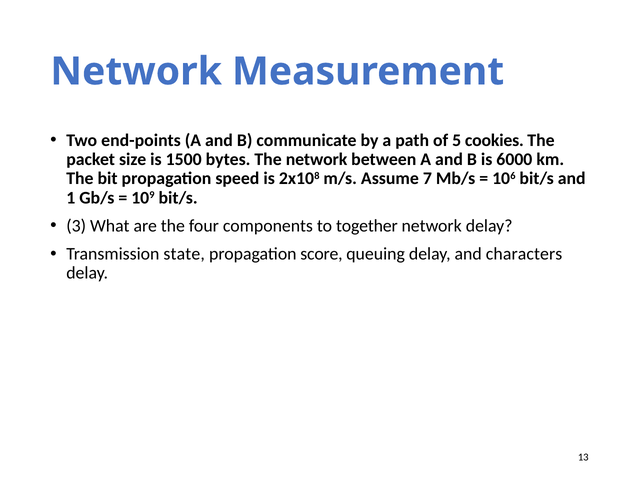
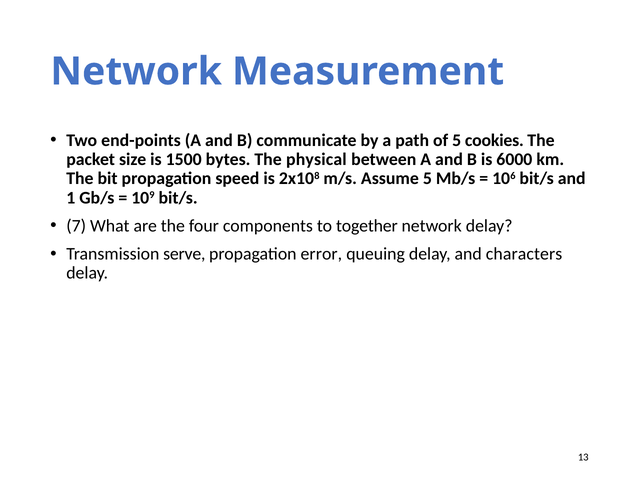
The network: network -> physical (316, 159)
Assume 7: 7 -> 5 (427, 179)
3: 3 -> 7 (76, 226)
state: state -> serve (184, 254)
score: score -> error (321, 254)
